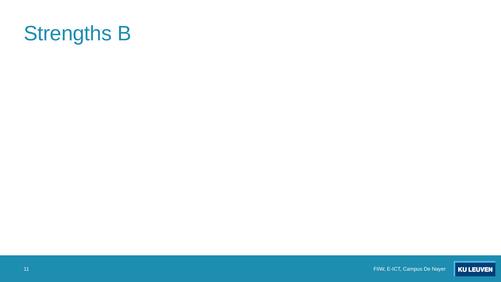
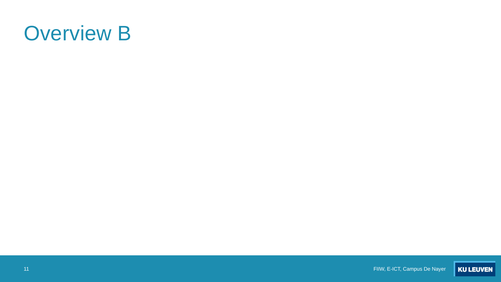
Strengths: Strengths -> Overview (68, 34)
